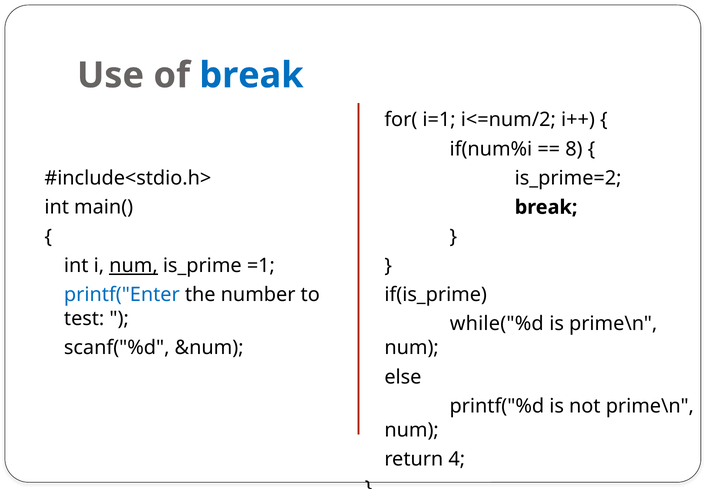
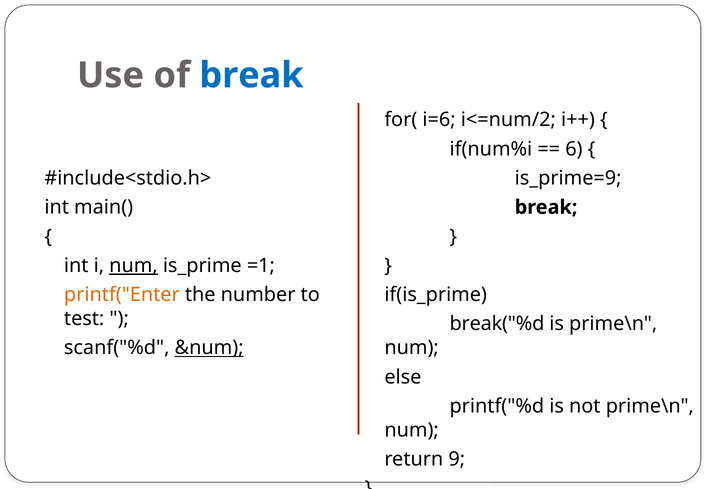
i=1: i=1 -> i=6 (439, 120)
8: 8 -> 6 (574, 149)
is_prime=2: is_prime=2 -> is_prime=9 (568, 178)
printf("Enter colour: blue -> orange (122, 295)
while("%d: while("%d -> break("%d (497, 324)
&num underline: none -> present (209, 348)
4: 4 -> 9 (457, 459)
